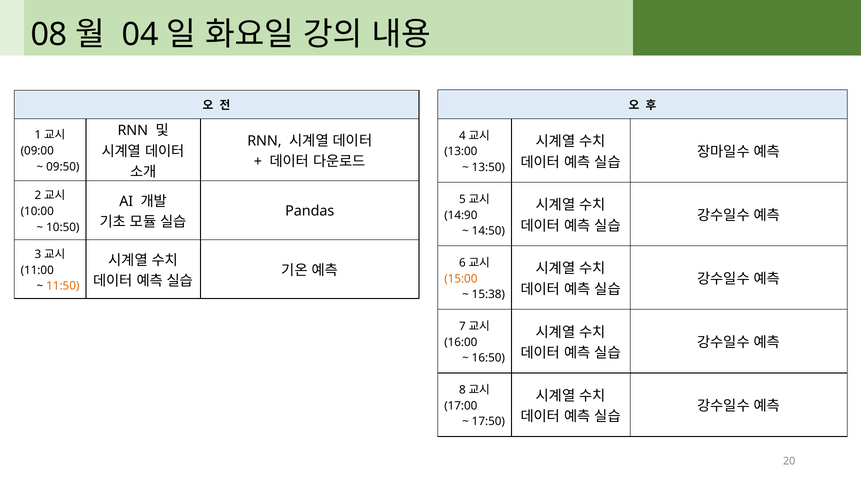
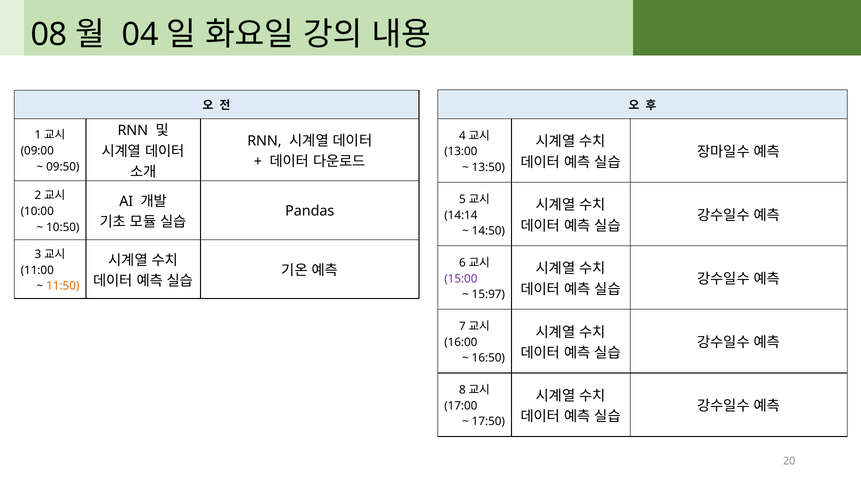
14:90: 14:90 -> 14:14 (461, 215)
15:00 colour: orange -> purple (461, 279)
15:38: 15:38 -> 15:97 (488, 295)
